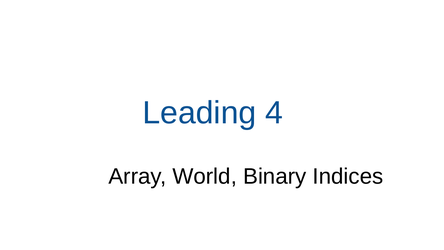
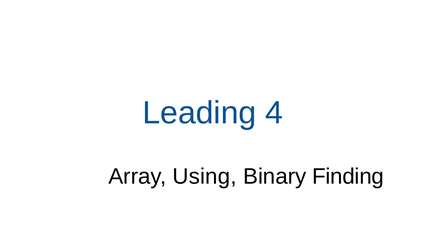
World: World -> Using (205, 176)
Indices: Indices -> Finding (348, 176)
